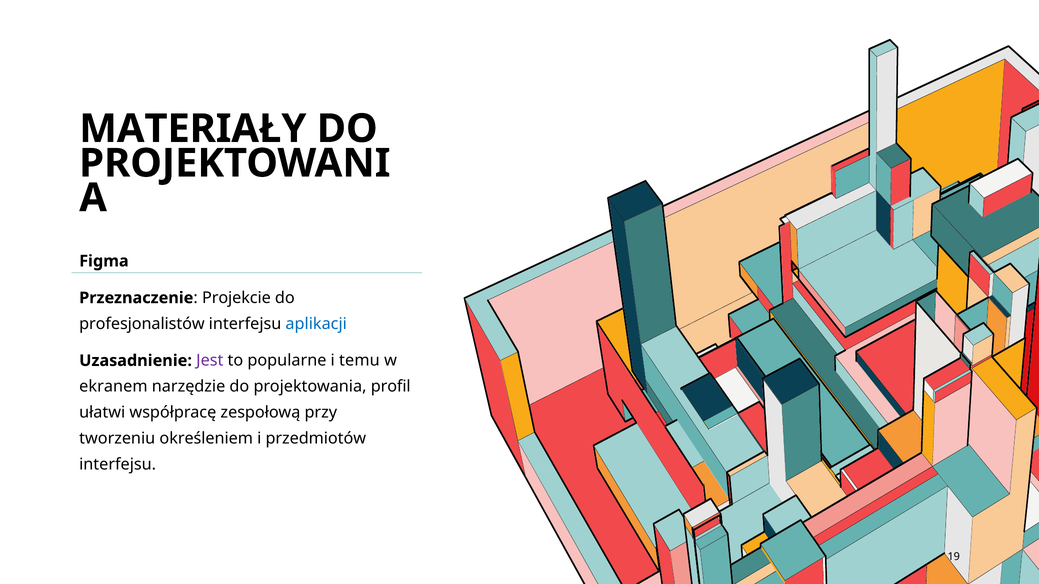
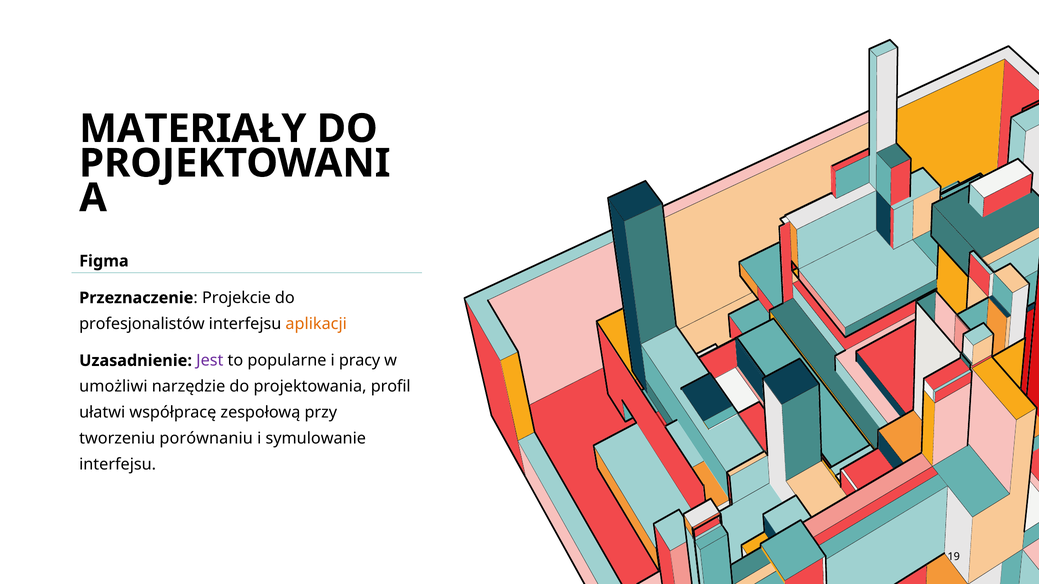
aplikacji colour: blue -> orange (316, 324)
temu: temu -> pracy (360, 361)
ekranem: ekranem -> umożliwi (113, 387)
określeniem: określeniem -> porównaniu (206, 439)
przedmiotów: przedmiotów -> symulowanie (316, 439)
